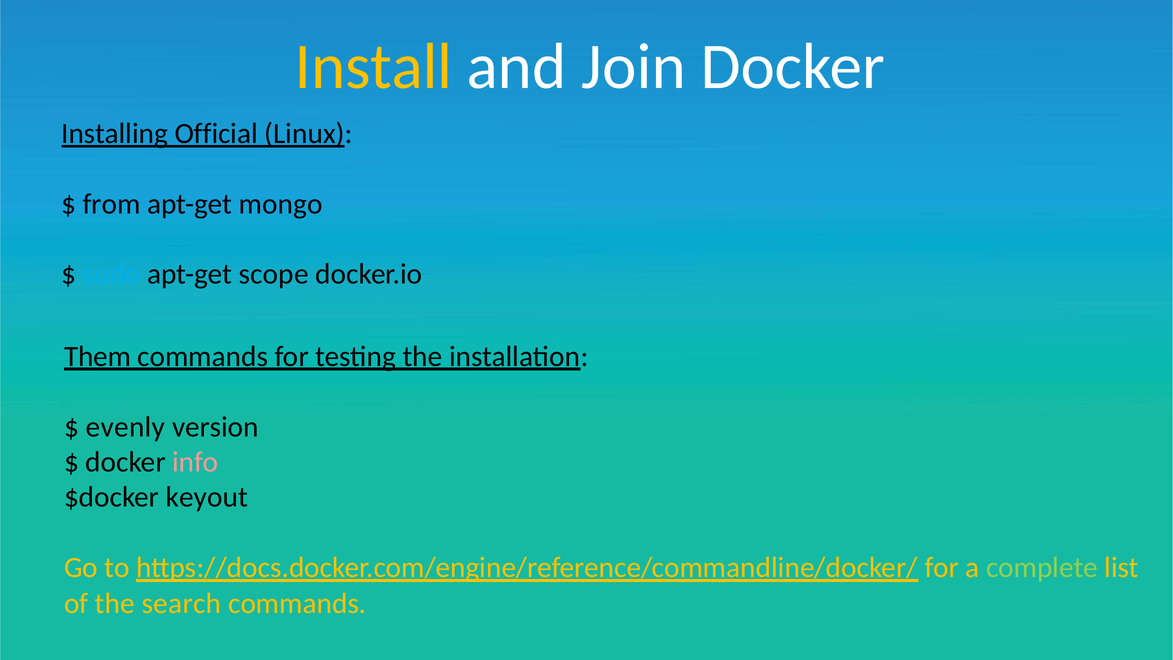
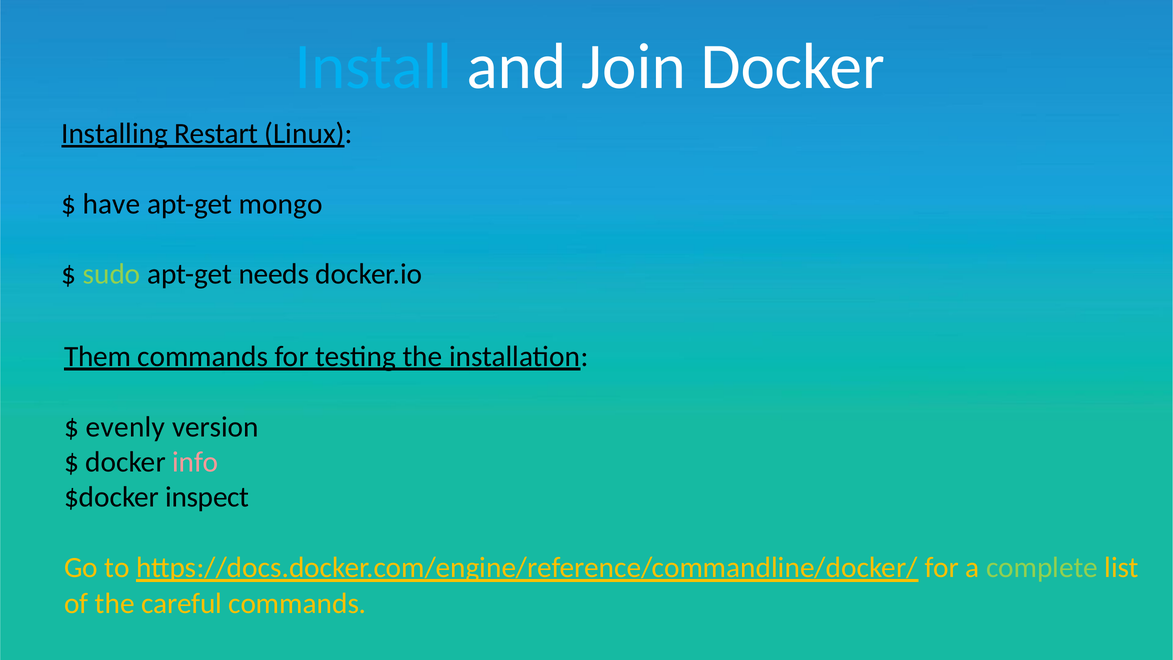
Install colour: yellow -> light blue (374, 67)
Official: Official -> Restart (216, 133)
from: from -> have (111, 204)
sudo colour: light blue -> light green (111, 274)
scope: scope -> needs (274, 274)
keyout: keyout -> inspect (207, 497)
search: search -> careful (182, 603)
